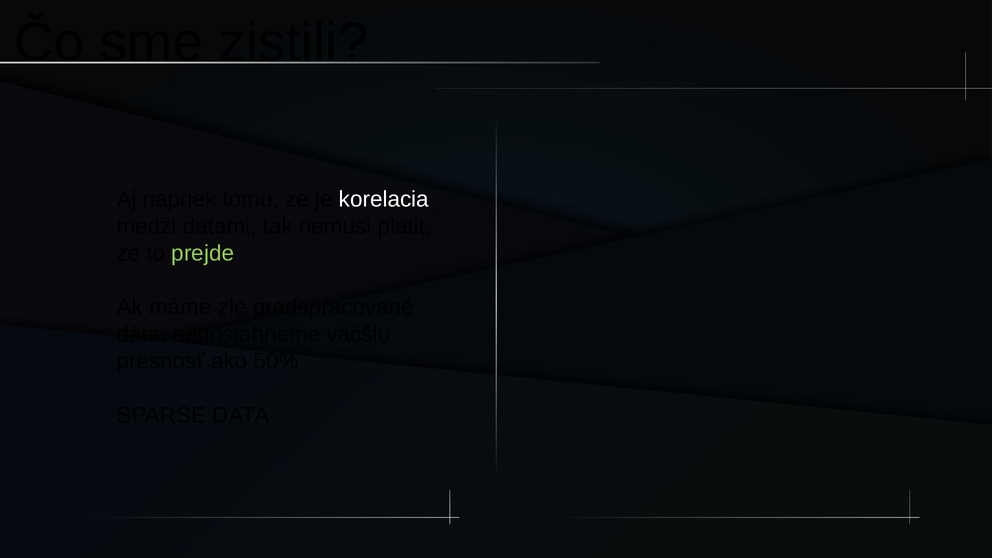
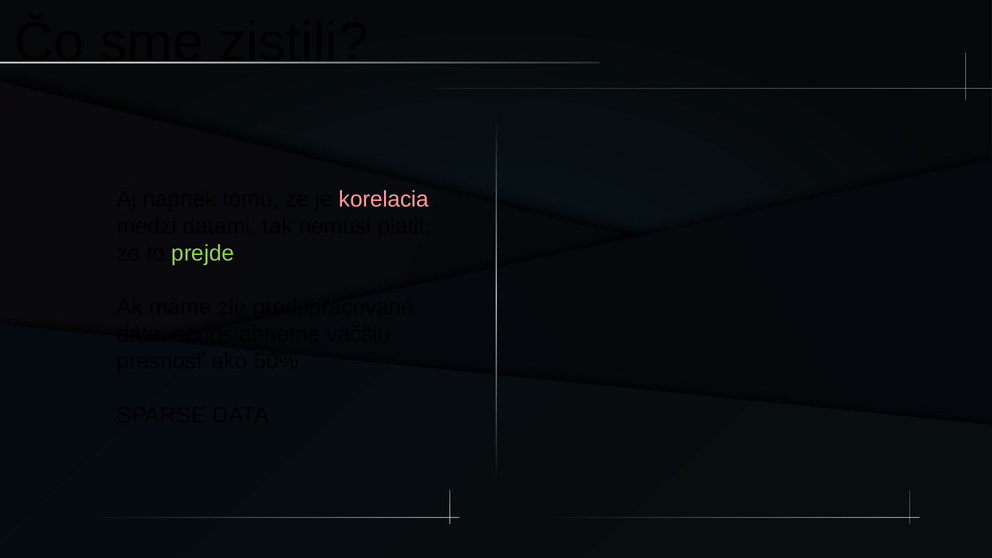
korelacia colour: white -> pink (384, 199)
